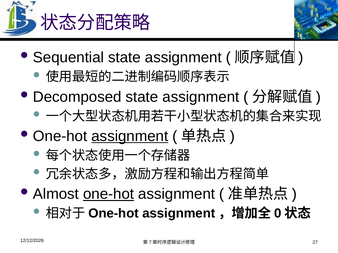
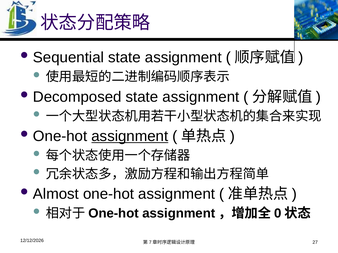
one-hot underline: present -> none (109, 194)
